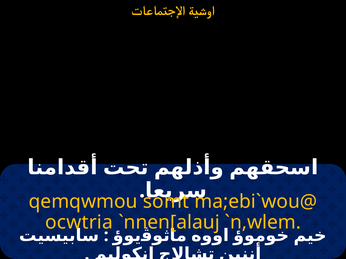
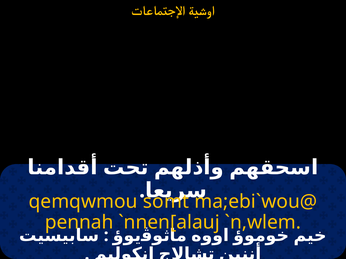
ocwtria: ocwtria -> pennah (79, 223)
